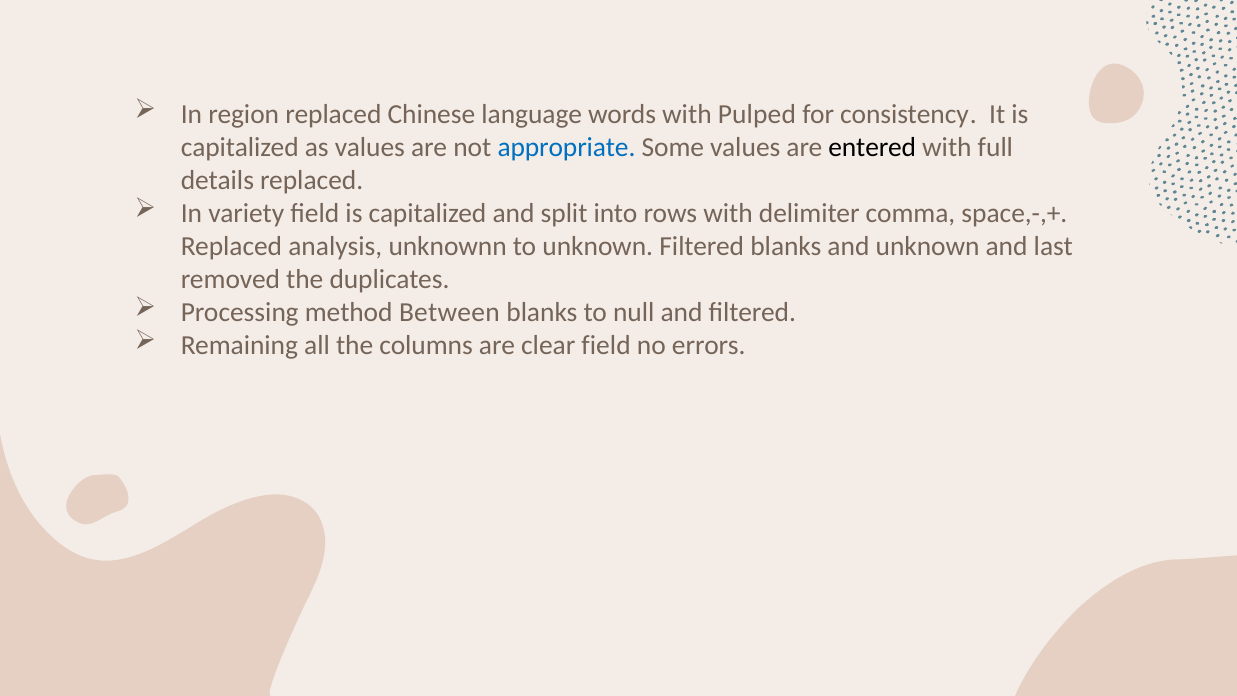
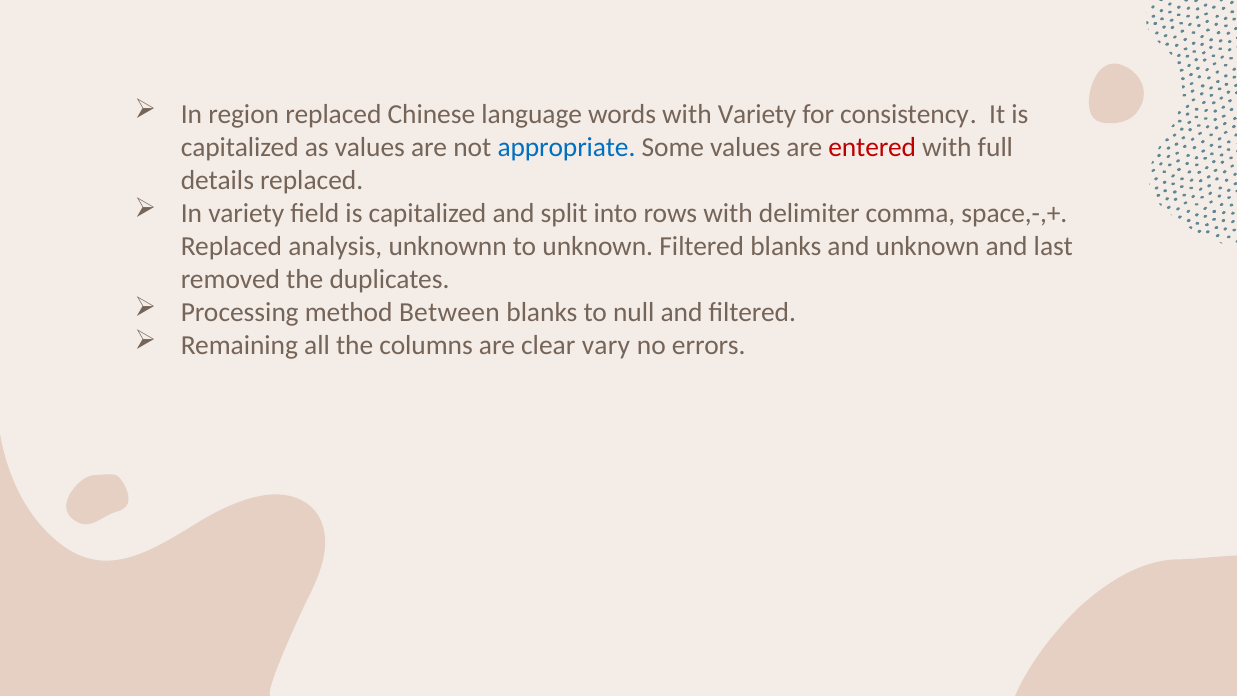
with Pulped: Pulped -> Variety (757, 114)
entered colour: black -> red (872, 147)
clear field: field -> vary (606, 345)
